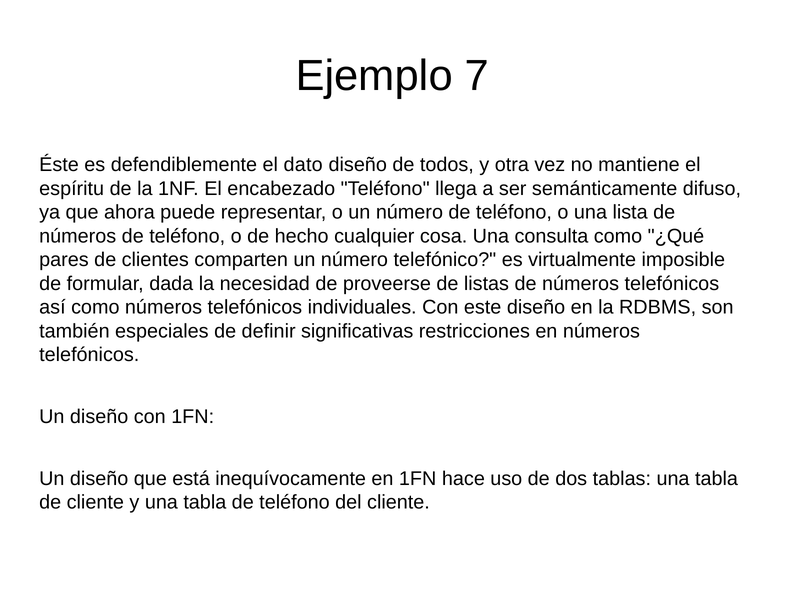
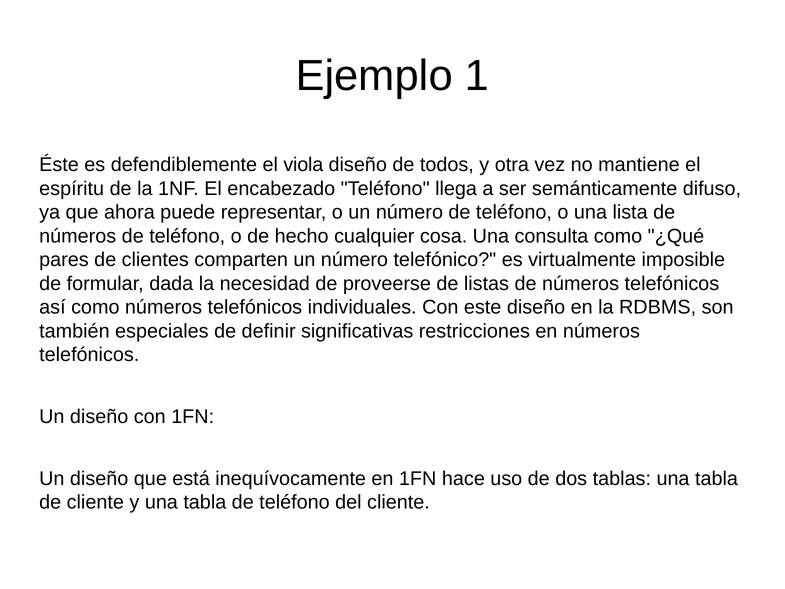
7: 7 -> 1 (477, 76)
dato: dato -> viola (303, 165)
